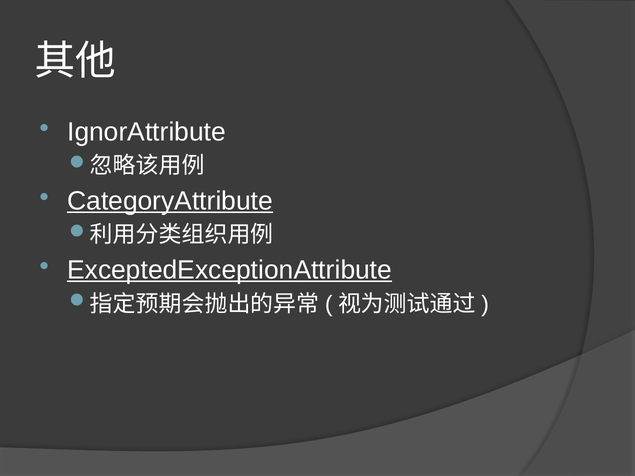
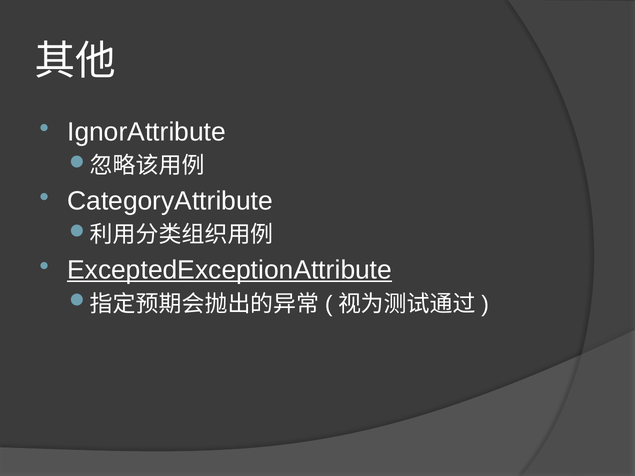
CategoryAttribute underline: present -> none (170, 201)
